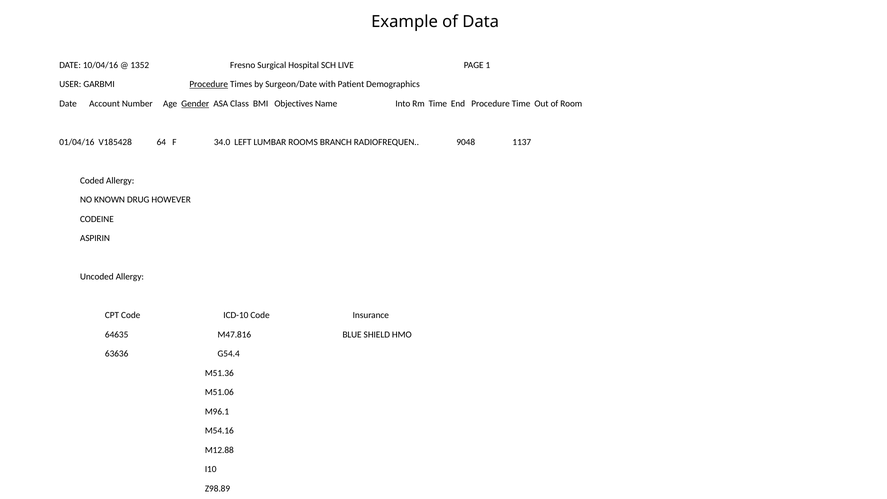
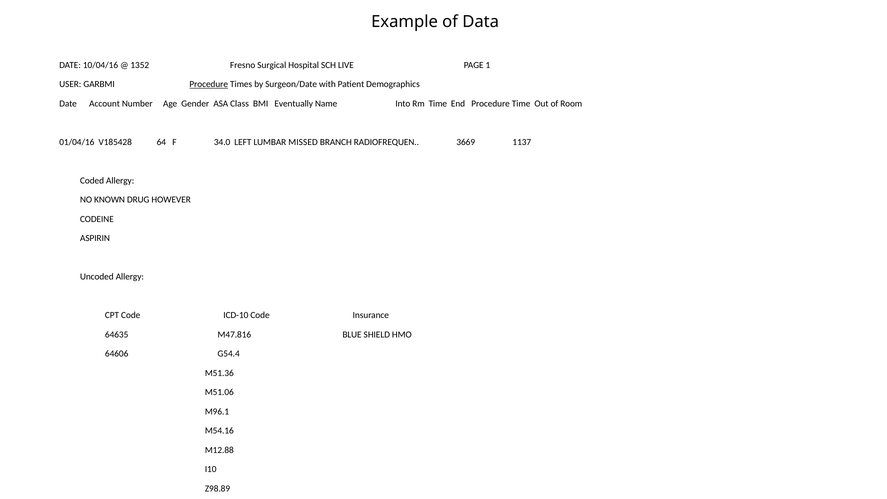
Gender underline: present -> none (195, 104)
Objectives: Objectives -> Eventually (294, 104)
ROOMS: ROOMS -> MISSED (303, 142)
9048: 9048 -> 3669 (466, 142)
63636: 63636 -> 64606 (117, 354)
